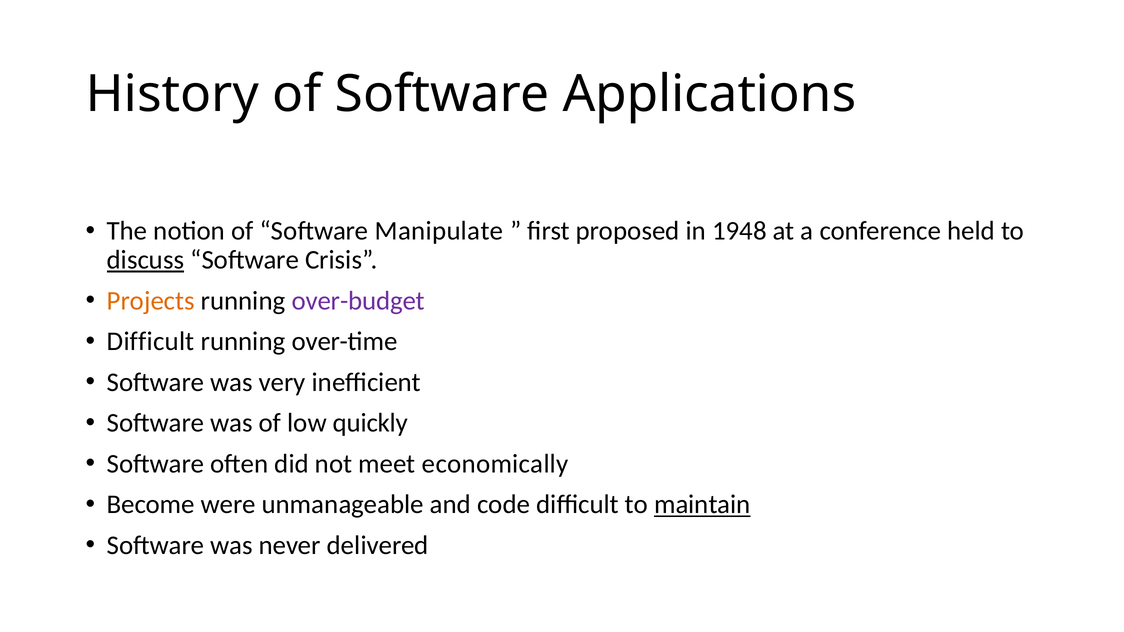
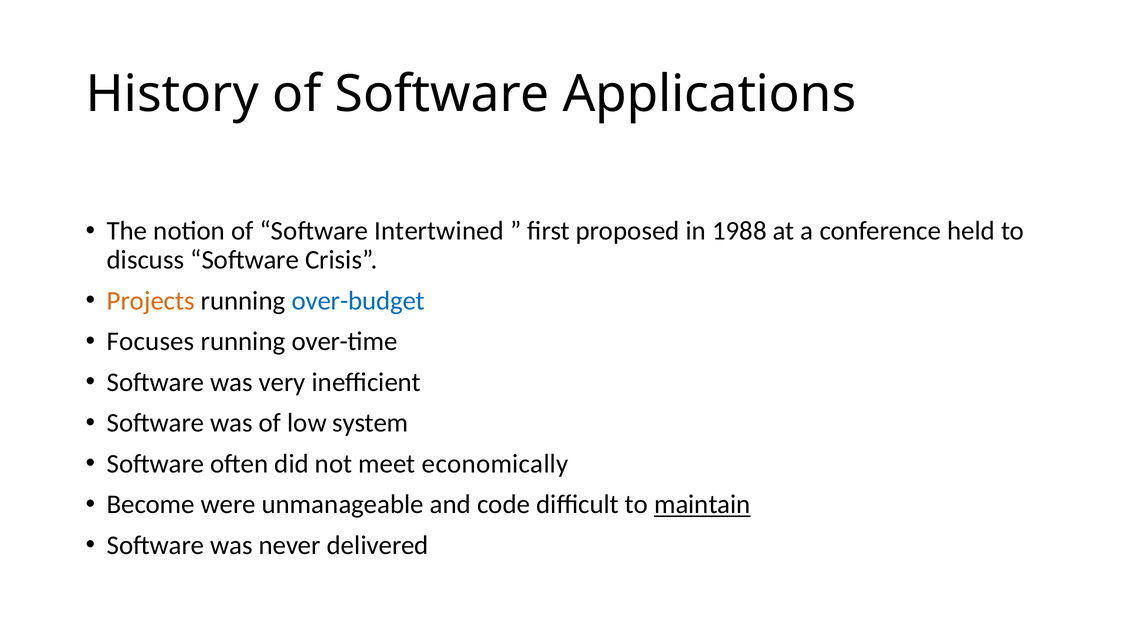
Manipulate: Manipulate -> Intertwined (439, 231)
1948: 1948 -> 1988 (739, 231)
discuss underline: present -> none (145, 260)
over-budget colour: purple -> blue (358, 301)
Difficult: Difficult -> Focuses (151, 342)
quickly: quickly -> system (370, 423)
